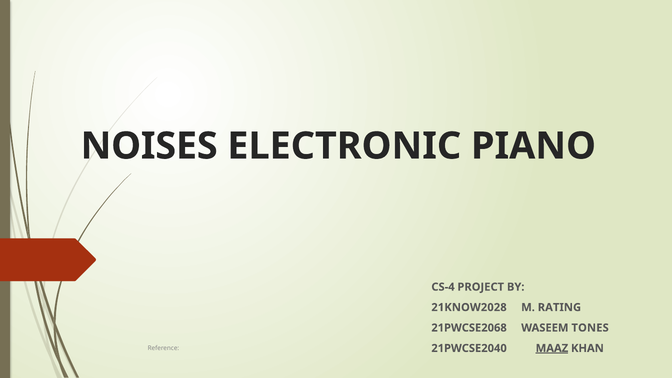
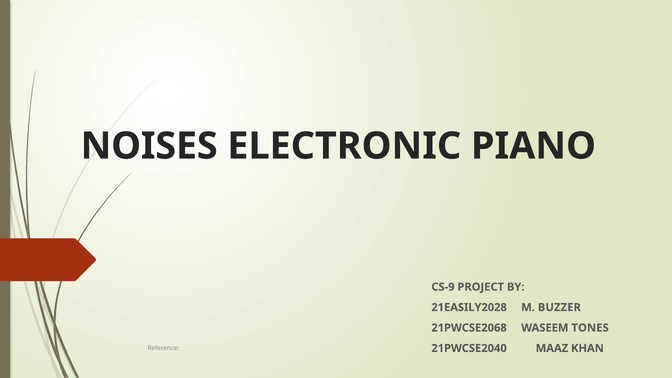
CS-4: CS-4 -> CS-9 (443, 287)
21KNOW2028: 21KNOW2028 -> 21EASILY2028 (469, 307)
RATING: RATING -> BUZZER (559, 307)
MAAZ underline: present -> none (552, 348)
